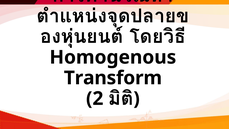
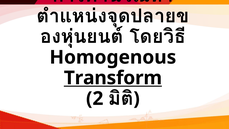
Transform underline: none -> present (113, 78)
